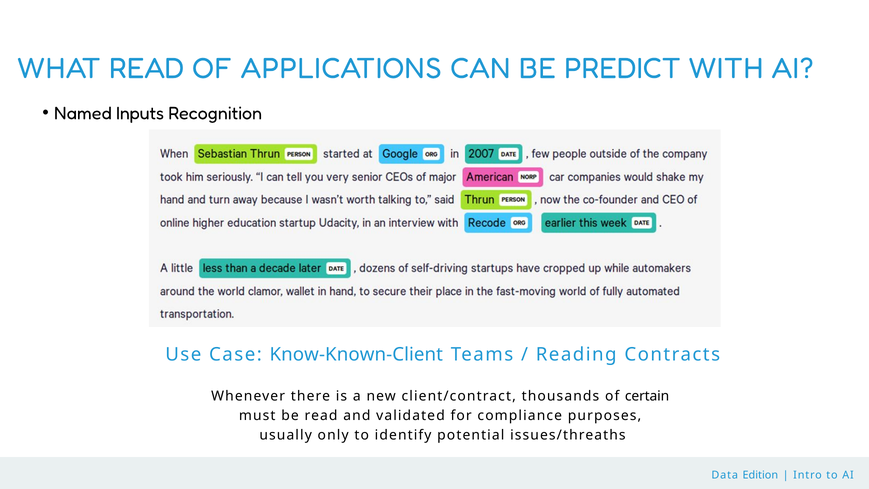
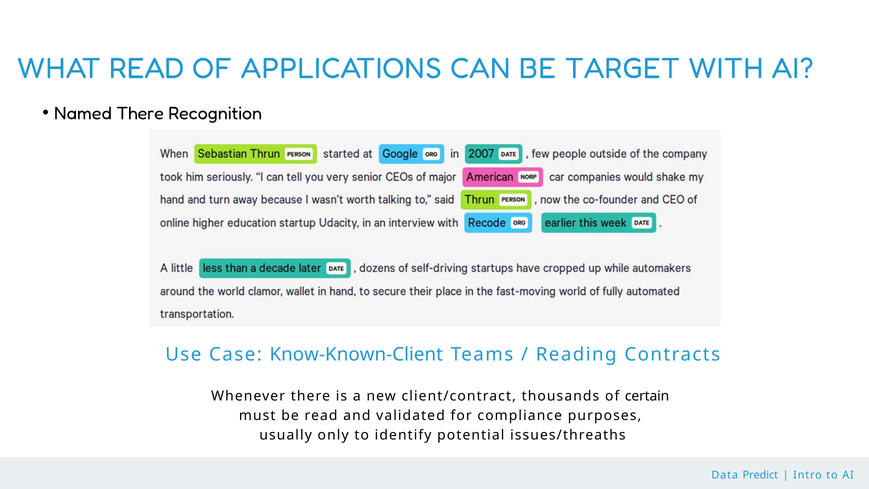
PREDICT: PREDICT -> TARGET (622, 68)
Named Inputs: Inputs -> There (140, 113)
Edition: Edition -> Predict (760, 475)
